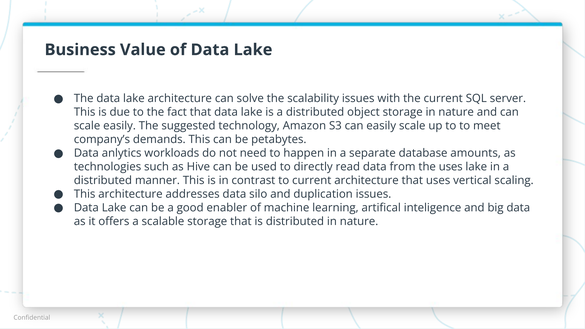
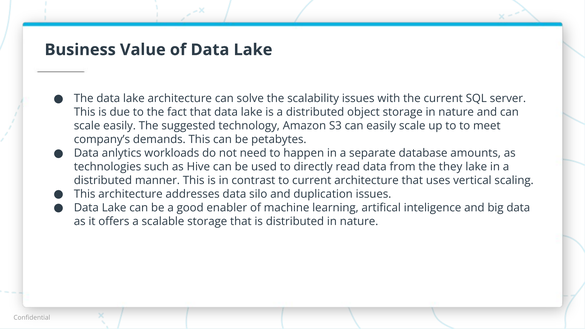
the uses: uses -> they (451, 167)
